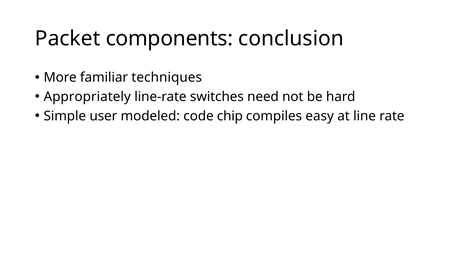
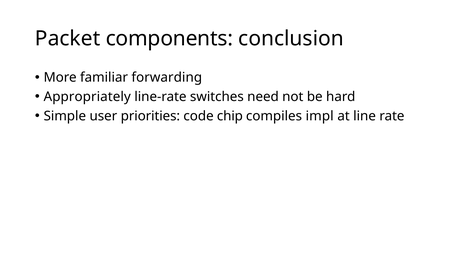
techniques: techniques -> forwarding (167, 78)
modeled: modeled -> priorities (150, 116)
easy: easy -> impl (320, 116)
